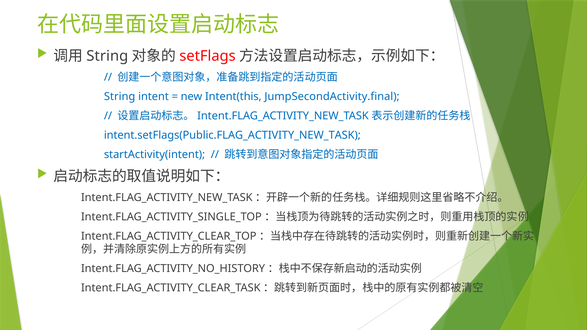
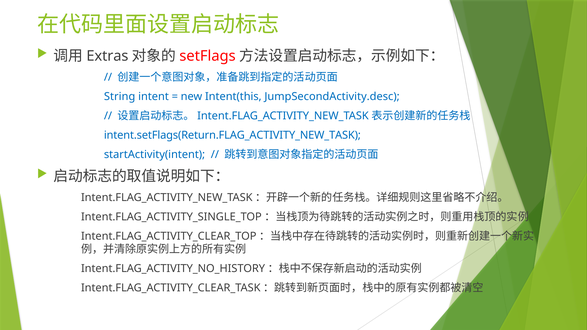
String: String -> Extras (107, 56)
JumpSecondActivity.final: JumpSecondActivity.final -> JumpSecondActivity.desc (332, 96)
intent.setFlags(Public.FLAG_ACTIVITY_NEW_TASK: intent.setFlags(Public.FLAG_ACTIVITY_NEW_TASK -> intent.setFlags(Return.FLAG_ACTIVITY_NEW_TASK (232, 135)
